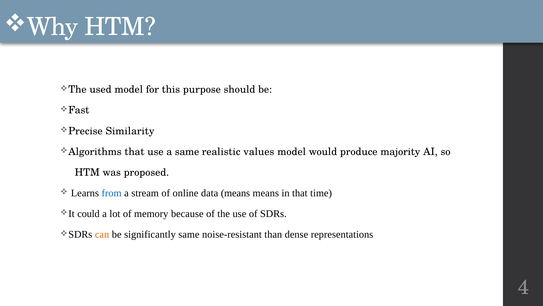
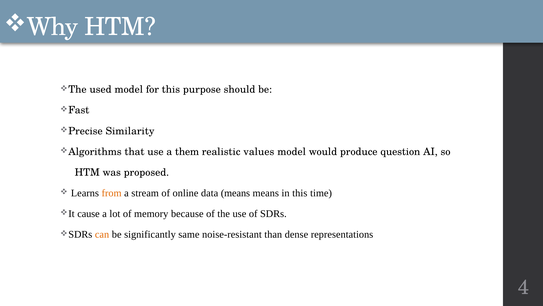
a same: same -> them (187, 151)
majority: majority -> question (400, 151)
from colour: blue -> orange (112, 193)
in that: that -> this (300, 193)
could: could -> cause (88, 213)
